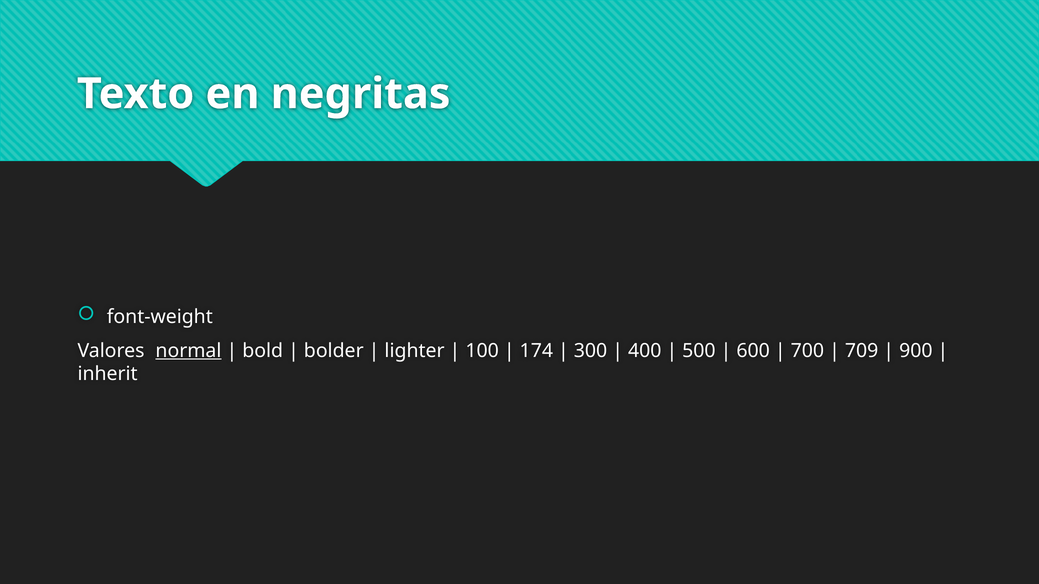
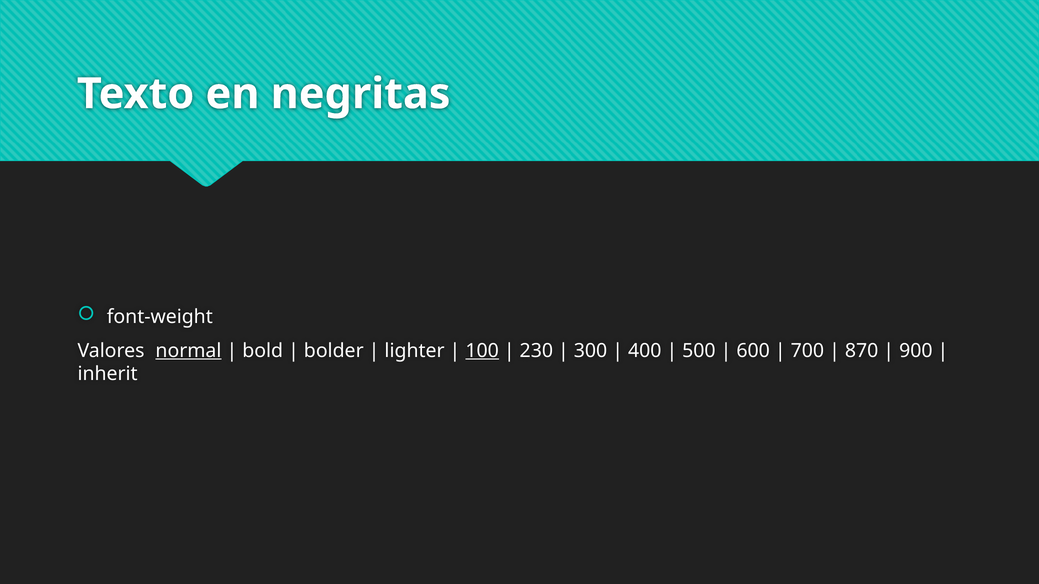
100 underline: none -> present (482, 351)
174: 174 -> 230 (536, 351)
709: 709 -> 870 (862, 351)
